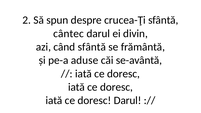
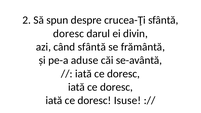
cântec: cântec -> doresc (69, 34)
doresc Darul: Darul -> Isuse (127, 101)
